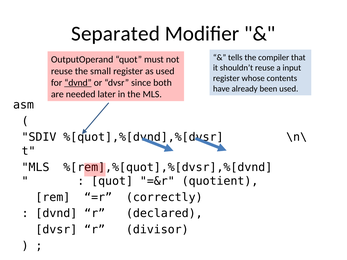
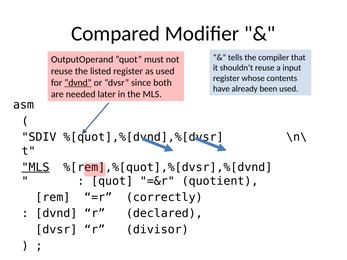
Separated: Separated -> Compared (116, 34)
small: small -> listed (101, 71)
MLS underline: none -> present (36, 167)
